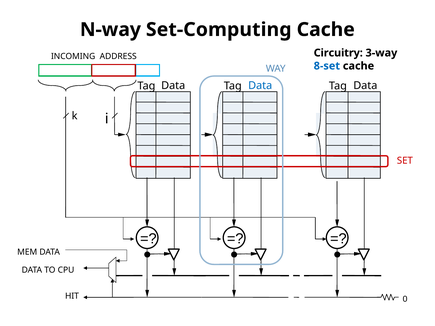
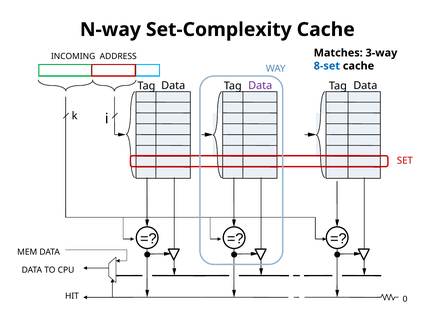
Set-Computing: Set-Computing -> Set-Complexity (219, 30)
Circuitry: Circuitry -> Matches (338, 53)
Data colour: blue -> purple (260, 86)
